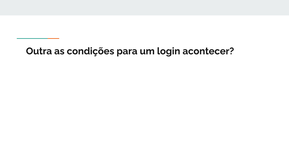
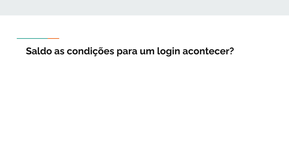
Outra: Outra -> Saldo (39, 51)
